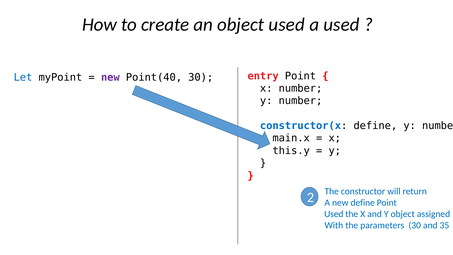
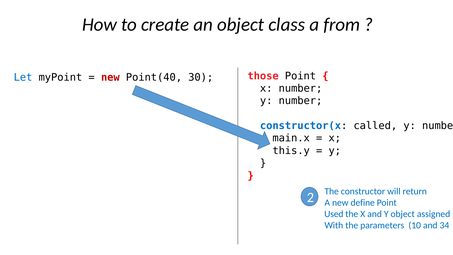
object used: used -> class (287, 24)
a used: used -> from (342, 24)
entry: entry -> those (263, 76)
new colour: purple -> red (110, 77)
define: define -> called (375, 126)
parameters 30: 30 -> 10 (415, 225)
35: 35 -> 34 (444, 225)
